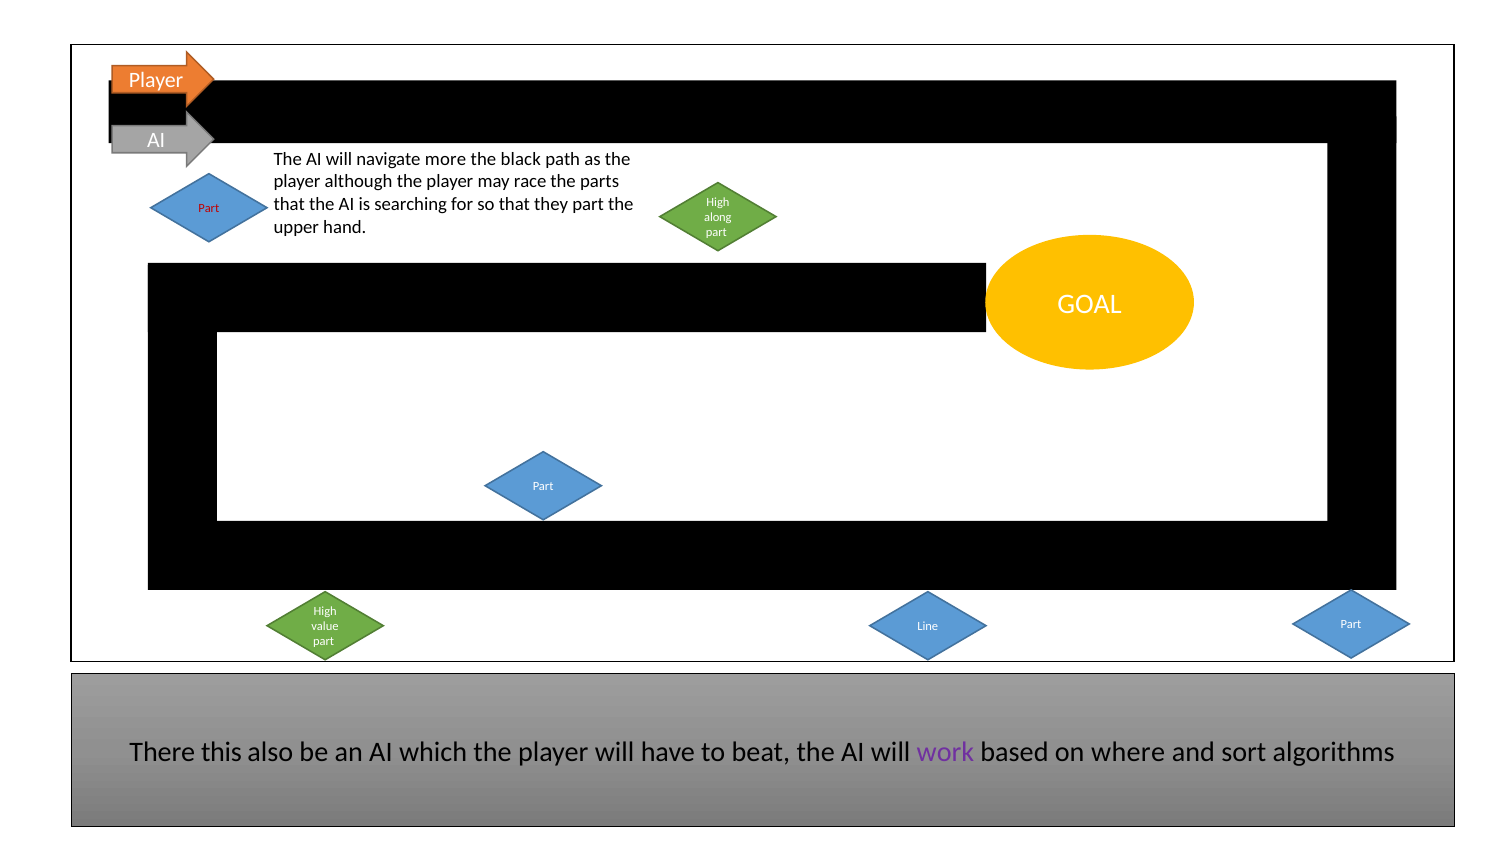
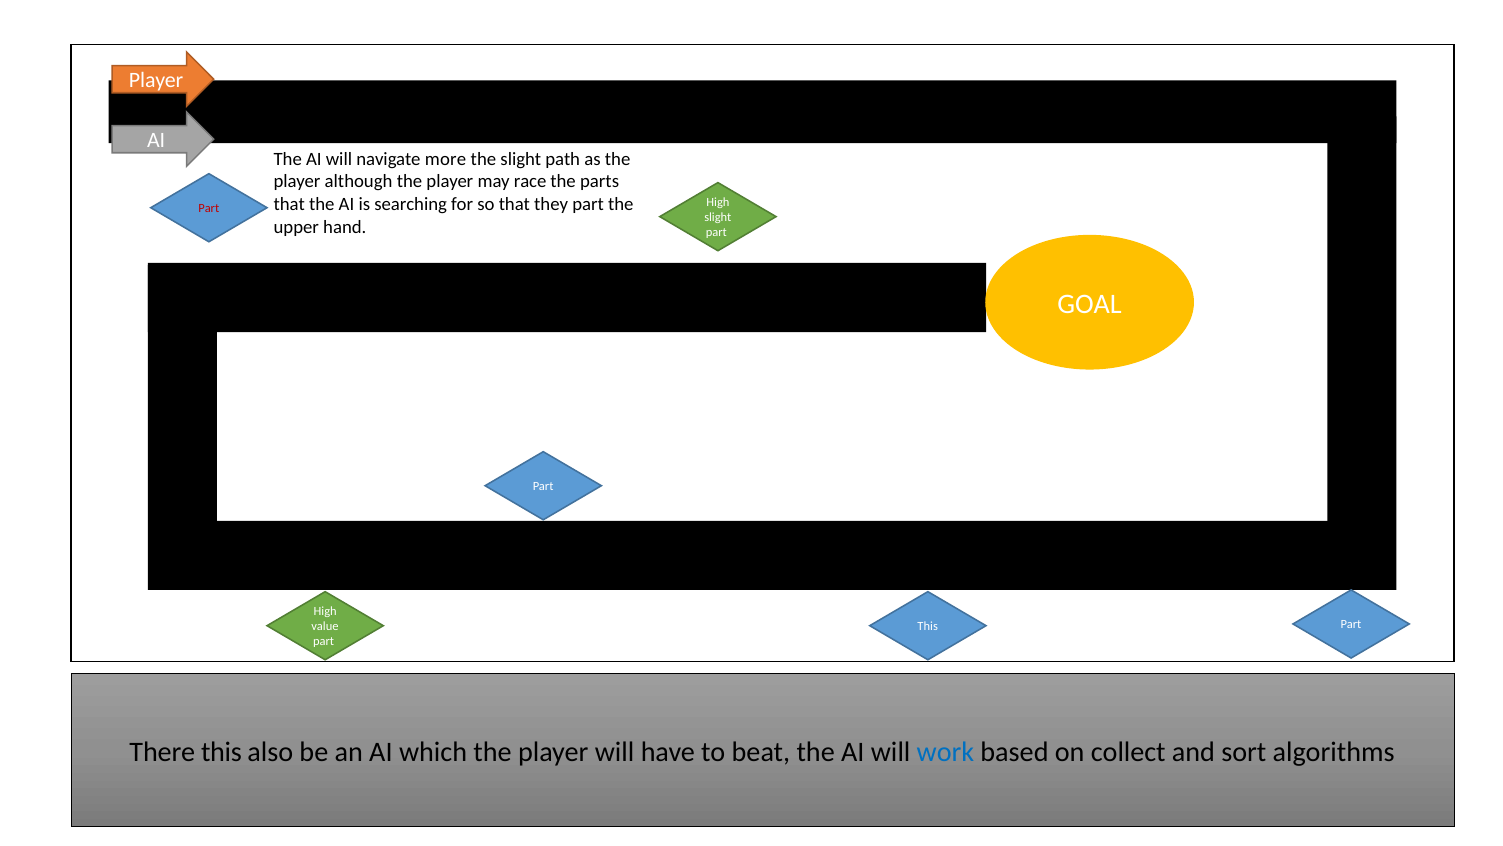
the black: black -> slight (521, 159)
along: along -> slight (718, 217)
Line: Line -> This (928, 626)
work colour: purple -> blue (945, 752)
where: where -> collect (1128, 752)
